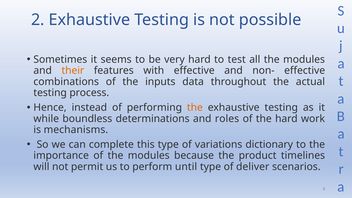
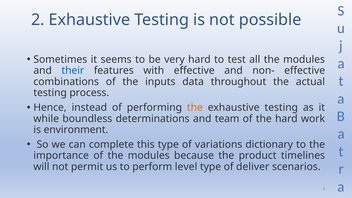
their colour: orange -> blue (73, 71)
roles: roles -> team (227, 119)
mechanisms: mechanisms -> environment (76, 130)
until: until -> level (186, 167)
